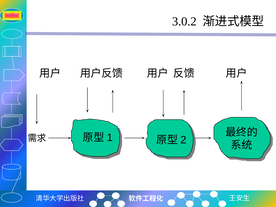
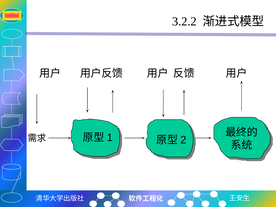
3.0.2: 3.0.2 -> 3.2.2 (184, 22)
